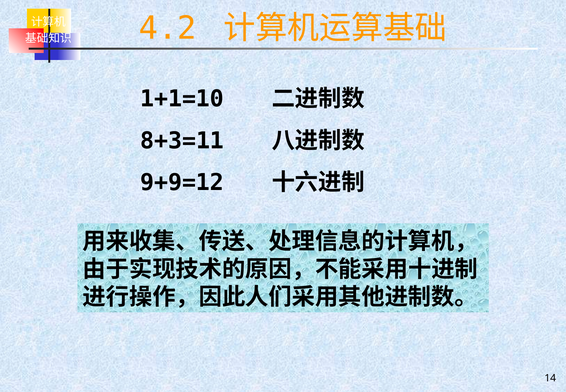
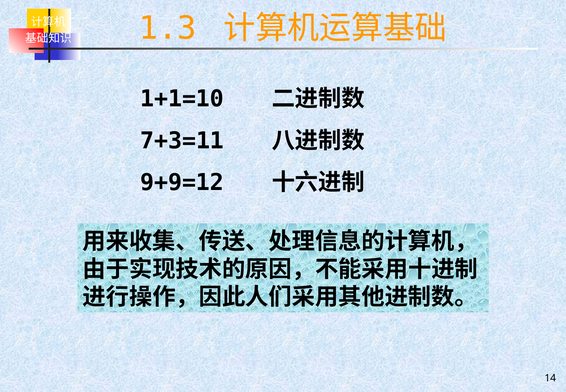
4.2: 4.2 -> 1.3 (168, 28)
8+3=11: 8+3=11 -> 7+3=11 (182, 141)
